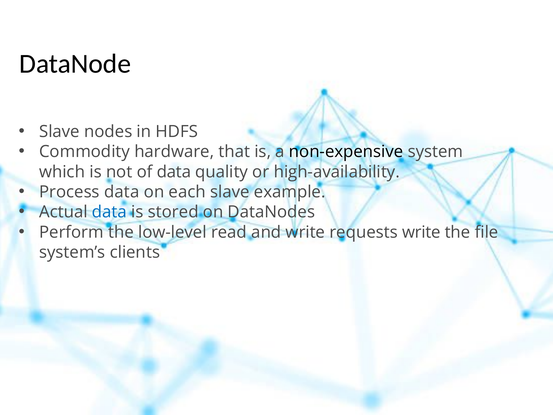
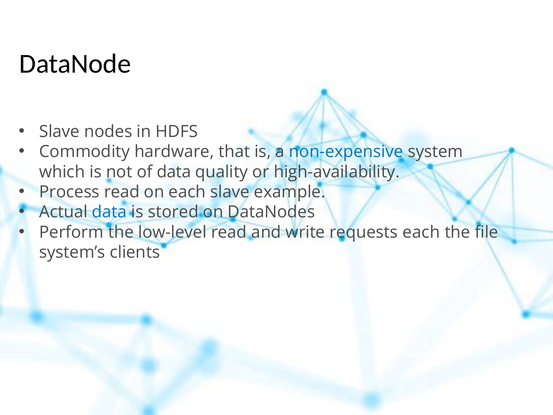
non-expensive colour: black -> blue (346, 152)
Process data: data -> read (122, 192)
requests write: write -> each (421, 232)
